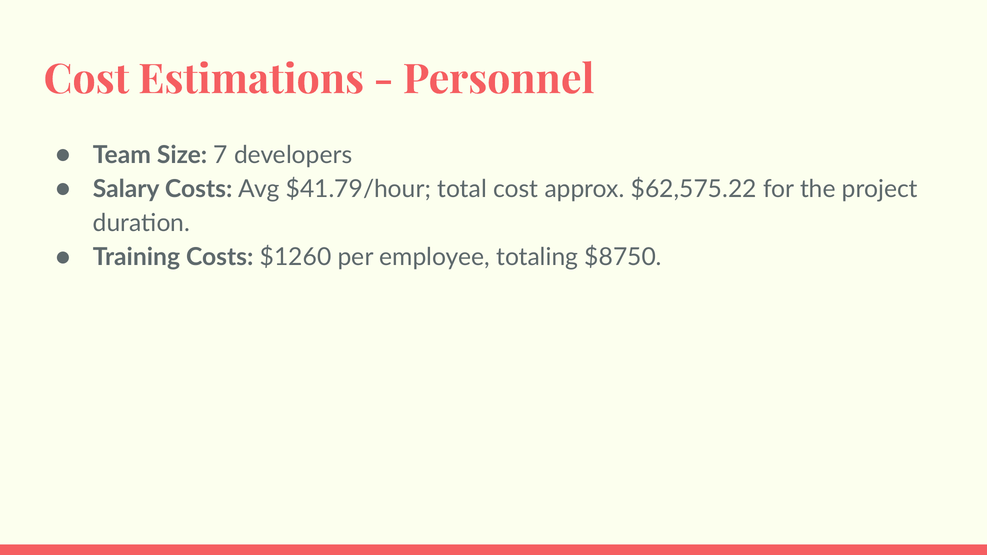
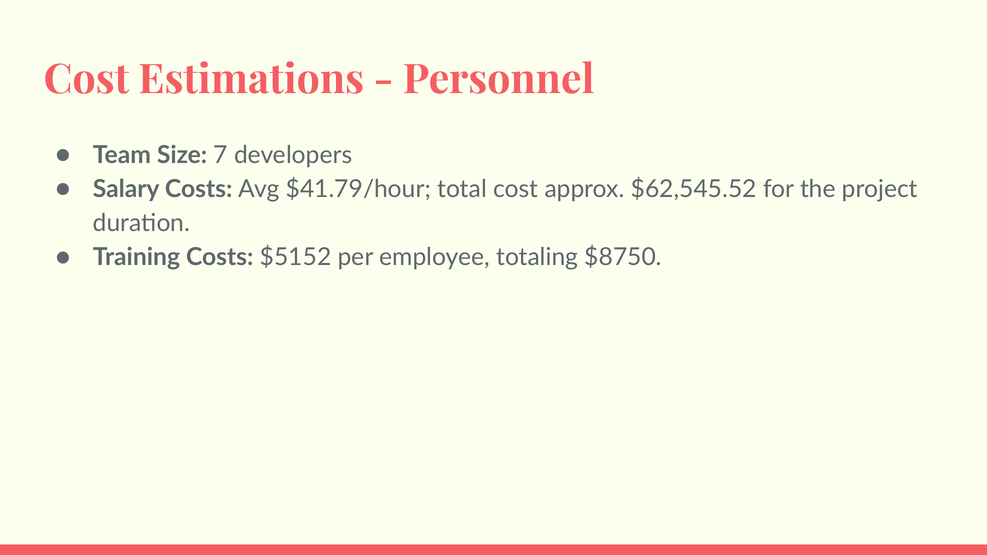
$62,575.22: $62,575.22 -> $62,545.52 (694, 189)
$1260: $1260 -> $5152 (296, 257)
